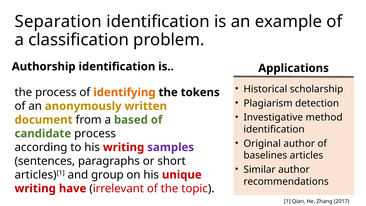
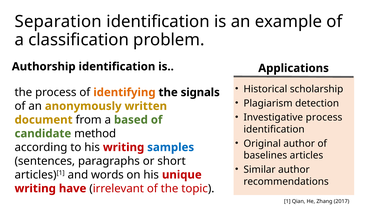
tokens: tokens -> signals (200, 92)
Investigative method: method -> process (324, 117)
candidate process: process -> method (95, 133)
samples colour: purple -> blue (171, 147)
group: group -> words (107, 175)
